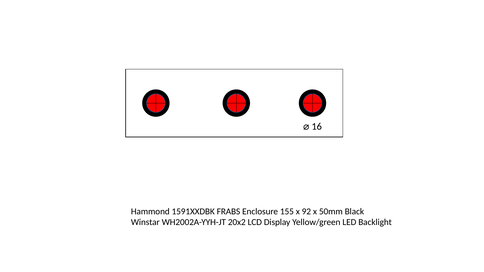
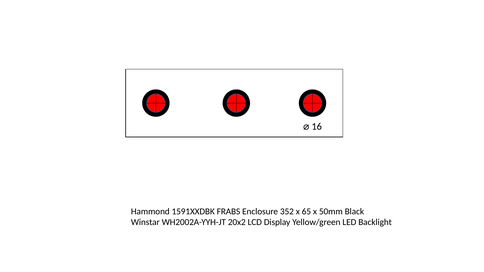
155: 155 -> 352 (287, 212)
92: 92 -> 65 (306, 212)
